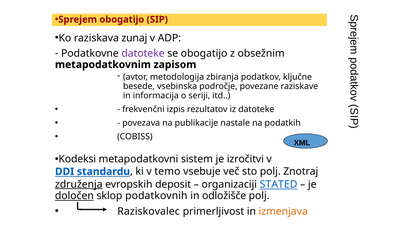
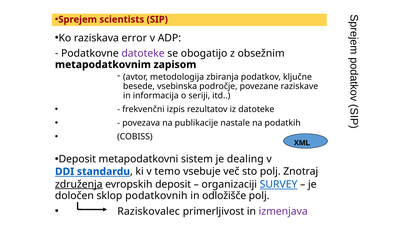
Sprejem obogatijo: obogatijo -> scientists (122, 19)
zunaj: zunaj -> error (134, 38)
Kodeksi: Kodeksi -> Deposit (77, 159)
izročitvi: izročitvi -> dealing (245, 159)
STATED: STATED -> SURVEY (279, 185)
določen underline: present -> none (74, 196)
izmenjava colour: orange -> purple (283, 212)
